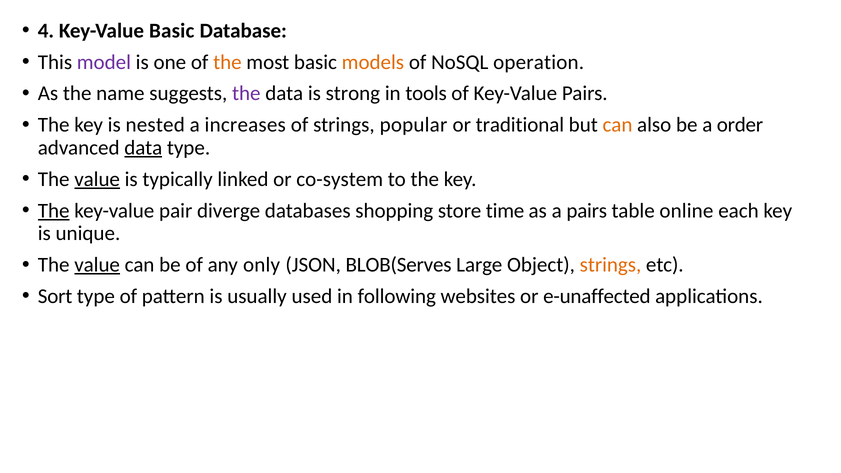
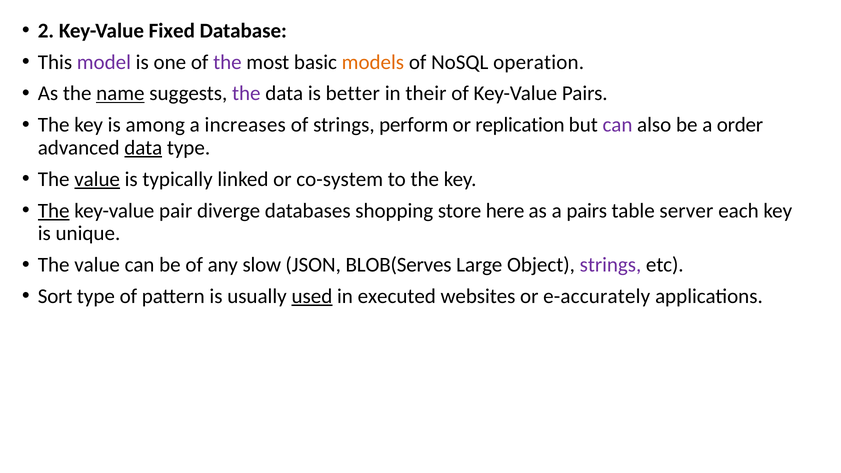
4: 4 -> 2 (46, 31)
Key-Value Basic: Basic -> Fixed (172, 31)
the colour: orange -> purple (227, 62)
name underline: none -> present (120, 94)
strong: strong -> better (353, 94)
tools: tools -> their (426, 94)
nested: nested -> among (155, 125)
popular: popular -> perform (414, 125)
traditional: traditional -> replication (520, 125)
can colour: orange -> purple (617, 125)
time: time -> here (505, 211)
online: online -> server (686, 211)
value underline: present -> none (97, 265)
only: only -> slow (262, 265)
strings colour: orange -> purple (610, 265)
used underline: none -> present (312, 296)
following: following -> executed (397, 296)
e-unaffected: e-unaffected -> e-accurately (597, 296)
